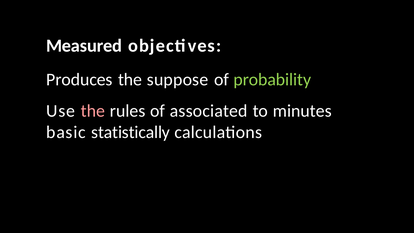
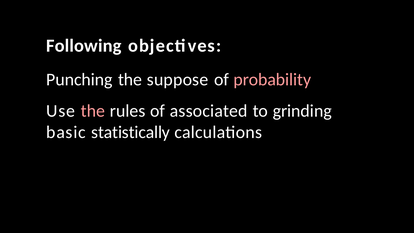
Measured: Measured -> Following (84, 46)
Produces: Produces -> Punching (79, 80)
probability colour: light green -> pink (272, 80)
minutes: minutes -> grinding (302, 111)
